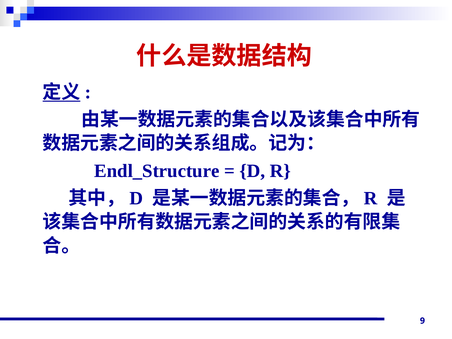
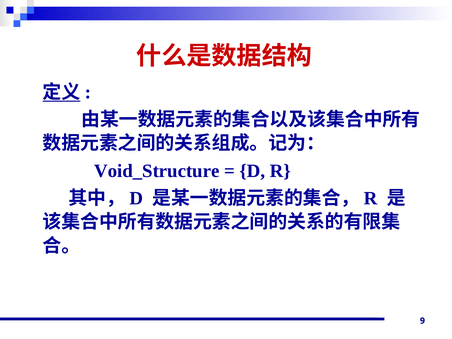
Endl_Structure: Endl_Structure -> Void_Structure (157, 171)
